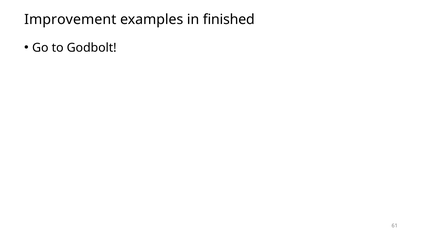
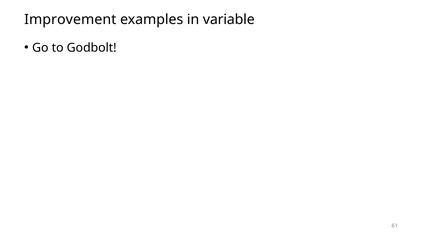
finished: finished -> variable (229, 20)
